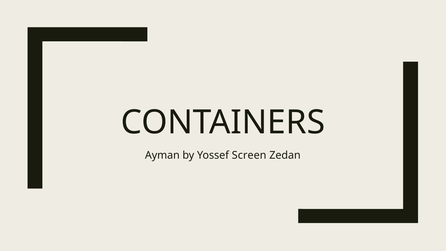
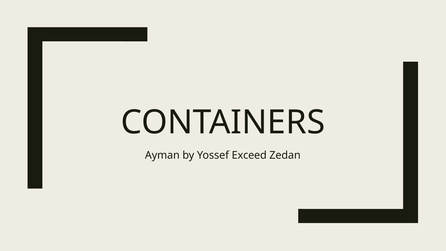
Screen: Screen -> Exceed (249, 155)
